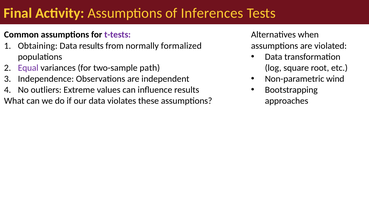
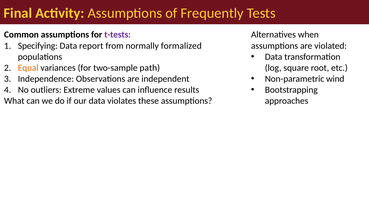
Inferences: Inferences -> Frequently (212, 13)
Obtaining: Obtaining -> Specifying (38, 46)
Data results: results -> report (91, 46)
Equal colour: purple -> orange (28, 68)
